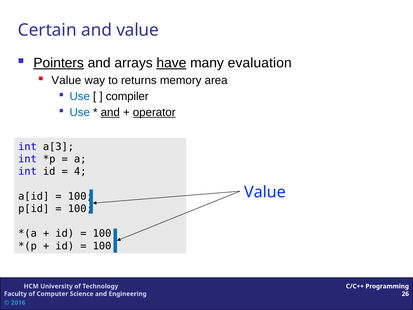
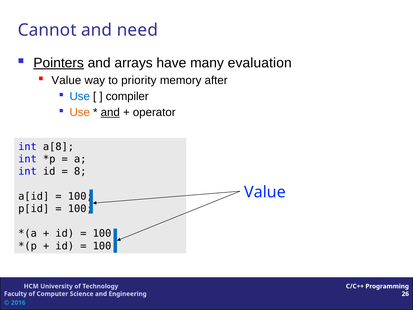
Certain: Certain -> Cannot (47, 30)
and value: value -> need (137, 30)
have underline: present -> none (171, 63)
returns: returns -> priority (139, 80)
area: area -> after (216, 80)
Use colour: blue -> orange (80, 112)
operator underline: present -> none (154, 112)
a[3: a[3 -> a[8 (59, 147)
4: 4 -> 8 (80, 171)
